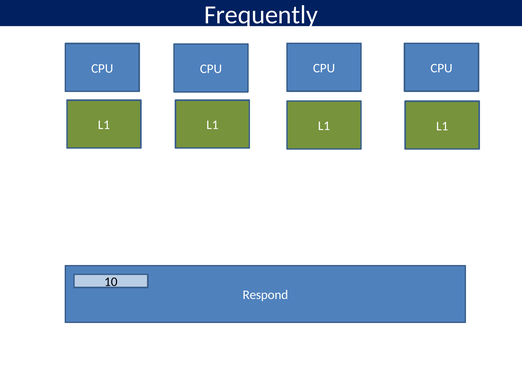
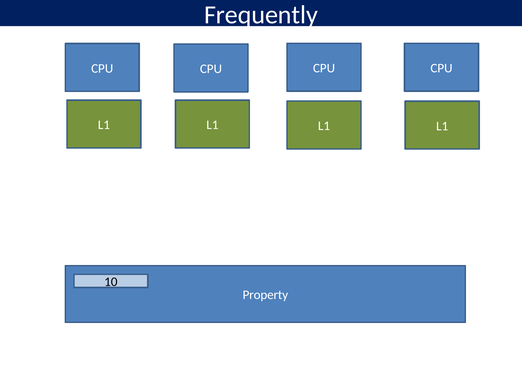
Respond: Respond -> Property (265, 295)
